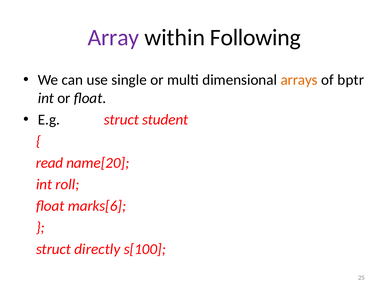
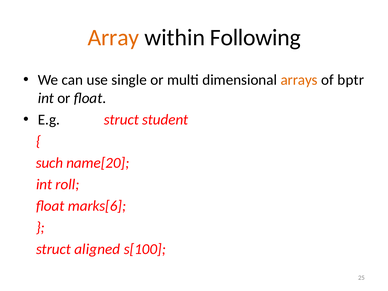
Array colour: purple -> orange (113, 38)
read: read -> such (50, 163)
directly: directly -> aligned (97, 249)
